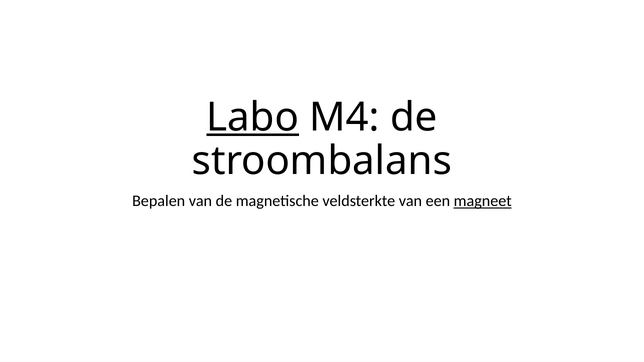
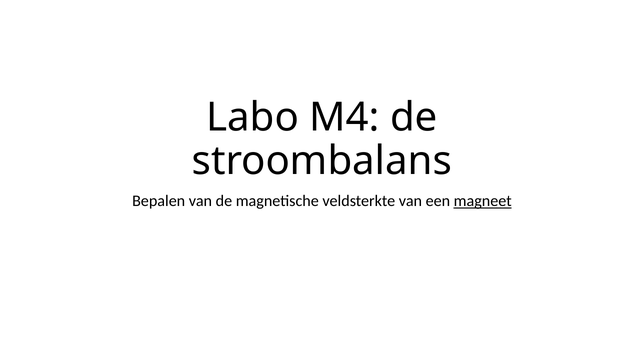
Labo underline: present -> none (253, 118)
